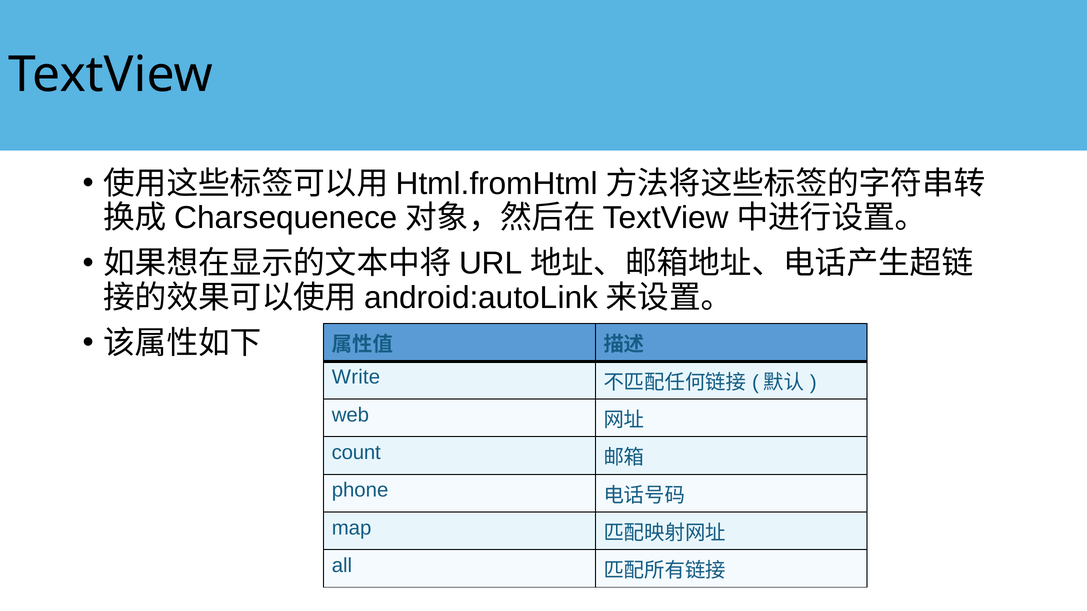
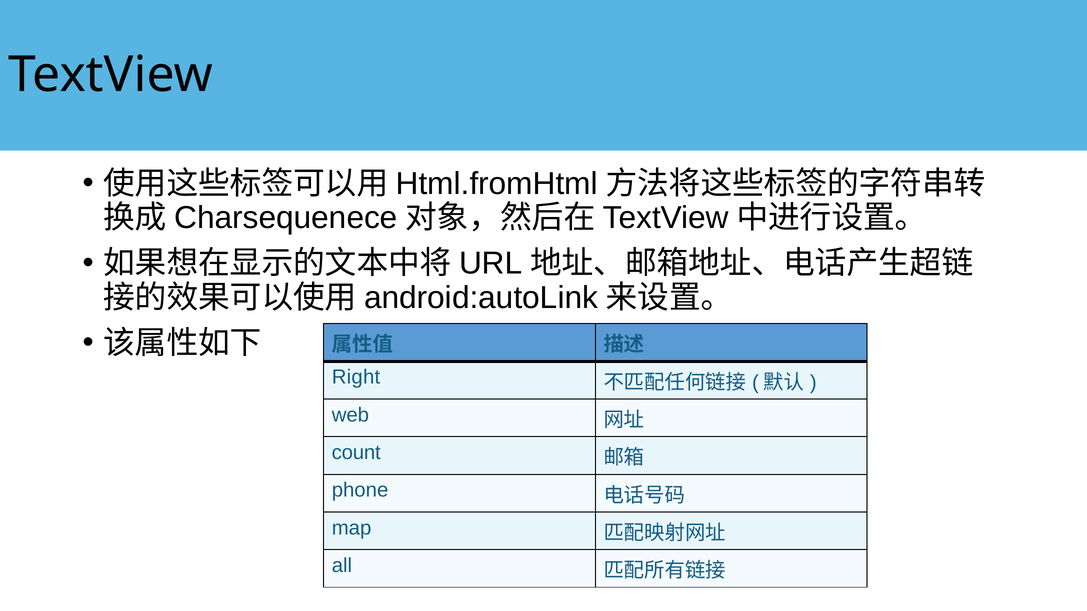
Write: Write -> Right (356, 377)
